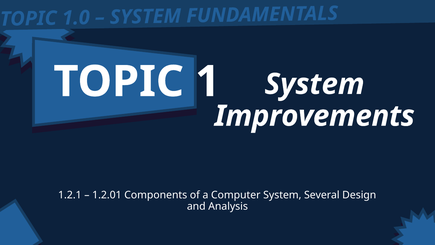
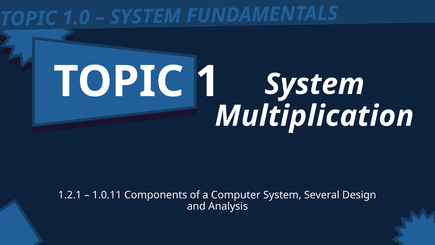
Improvements: Improvements -> Multiplication (314, 116)
1.2.01: 1.2.01 -> 1.0.11 (107, 195)
